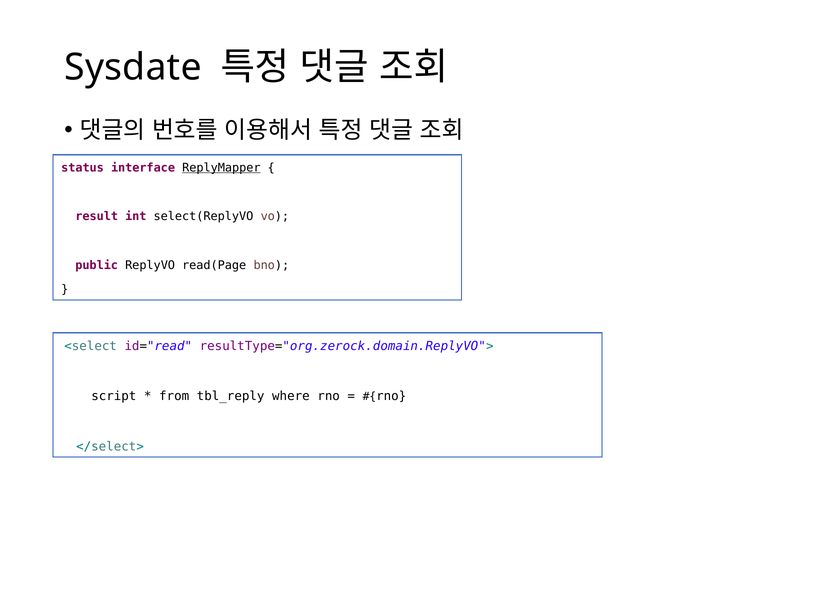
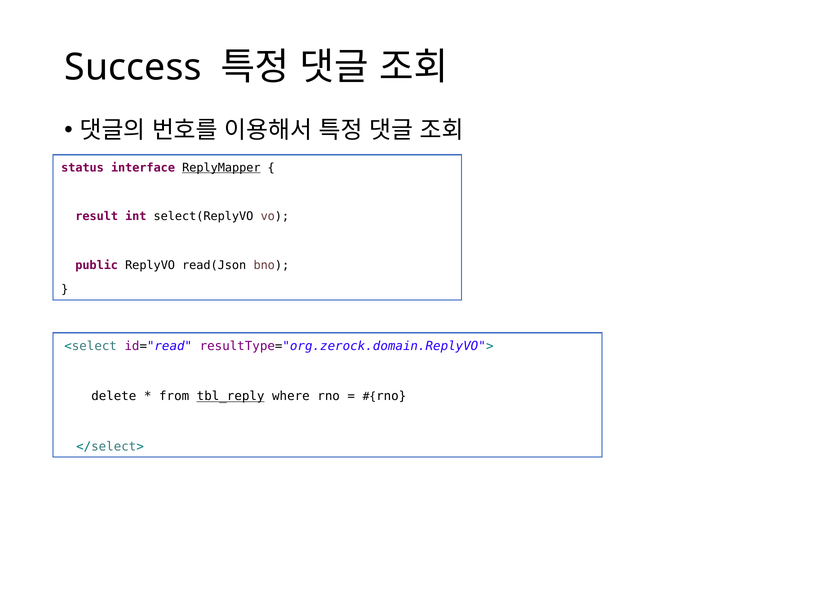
Sysdate: Sysdate -> Success (133, 67)
read(Page: read(Page -> read(Json (214, 265)
script: script -> delete (114, 396)
tbl_reply underline: none -> present (231, 396)
